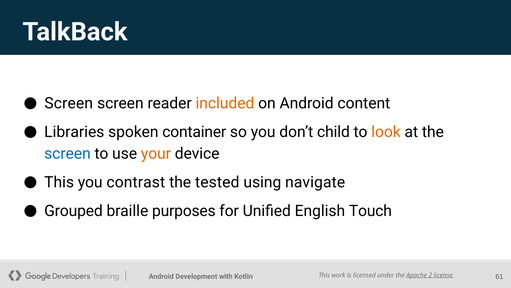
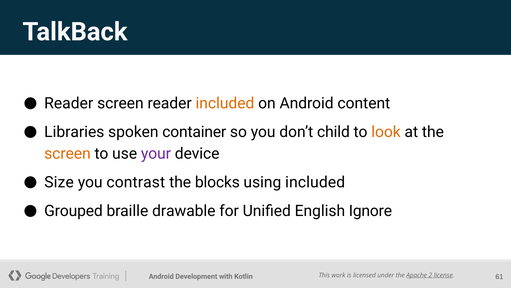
Screen: Screen -> Reader (69, 103)
screen colour: blue -> orange (67, 153)
your colour: orange -> purple (156, 153)
This: This -> Size (59, 182)
tested: tested -> blocks (217, 182)
using navigate: navigate -> included (315, 182)
purposes: purposes -> drawable (184, 211)
Touch: Touch -> Ignore (370, 211)
